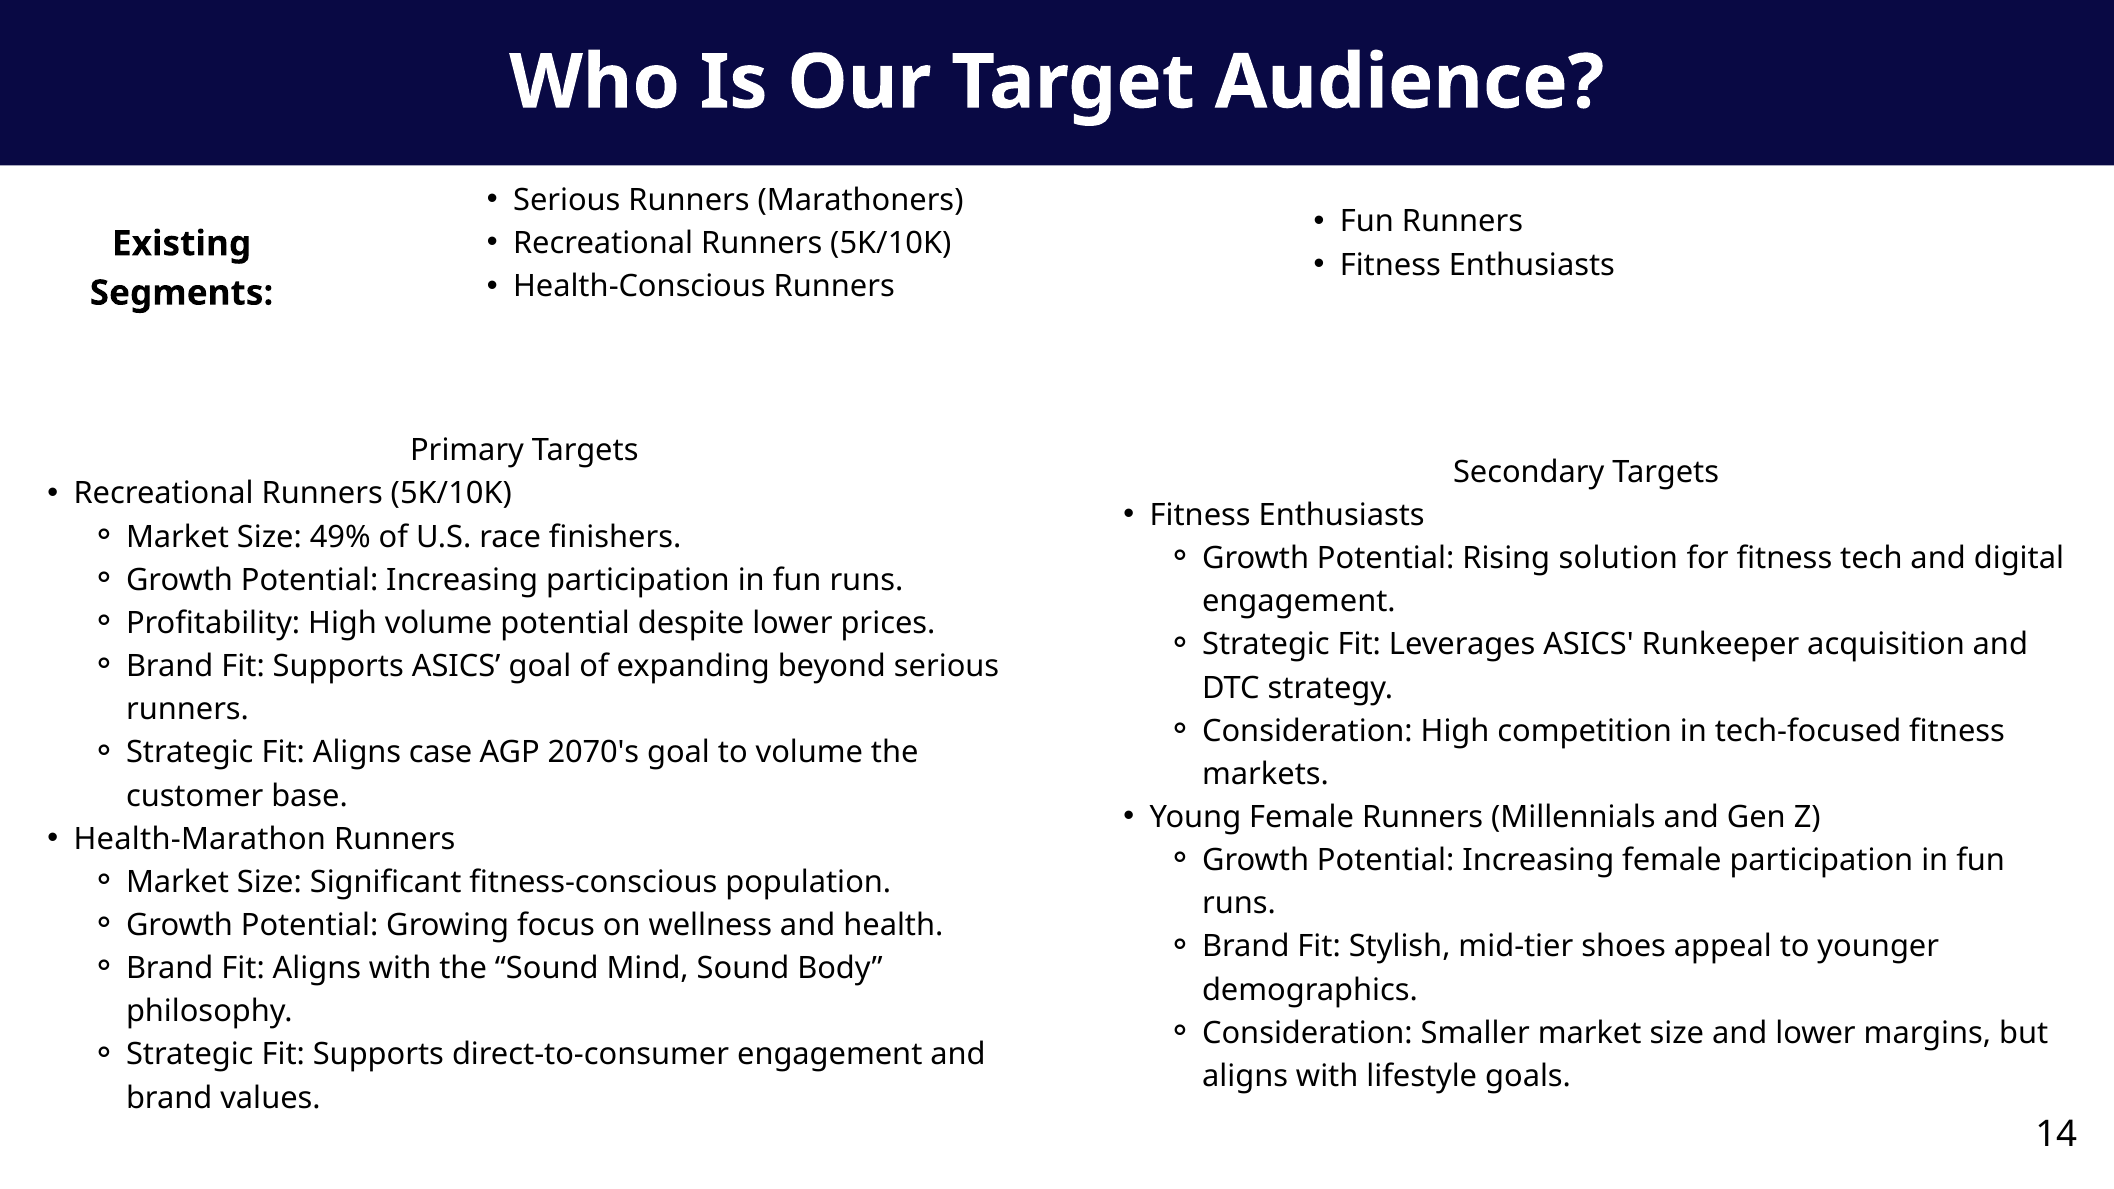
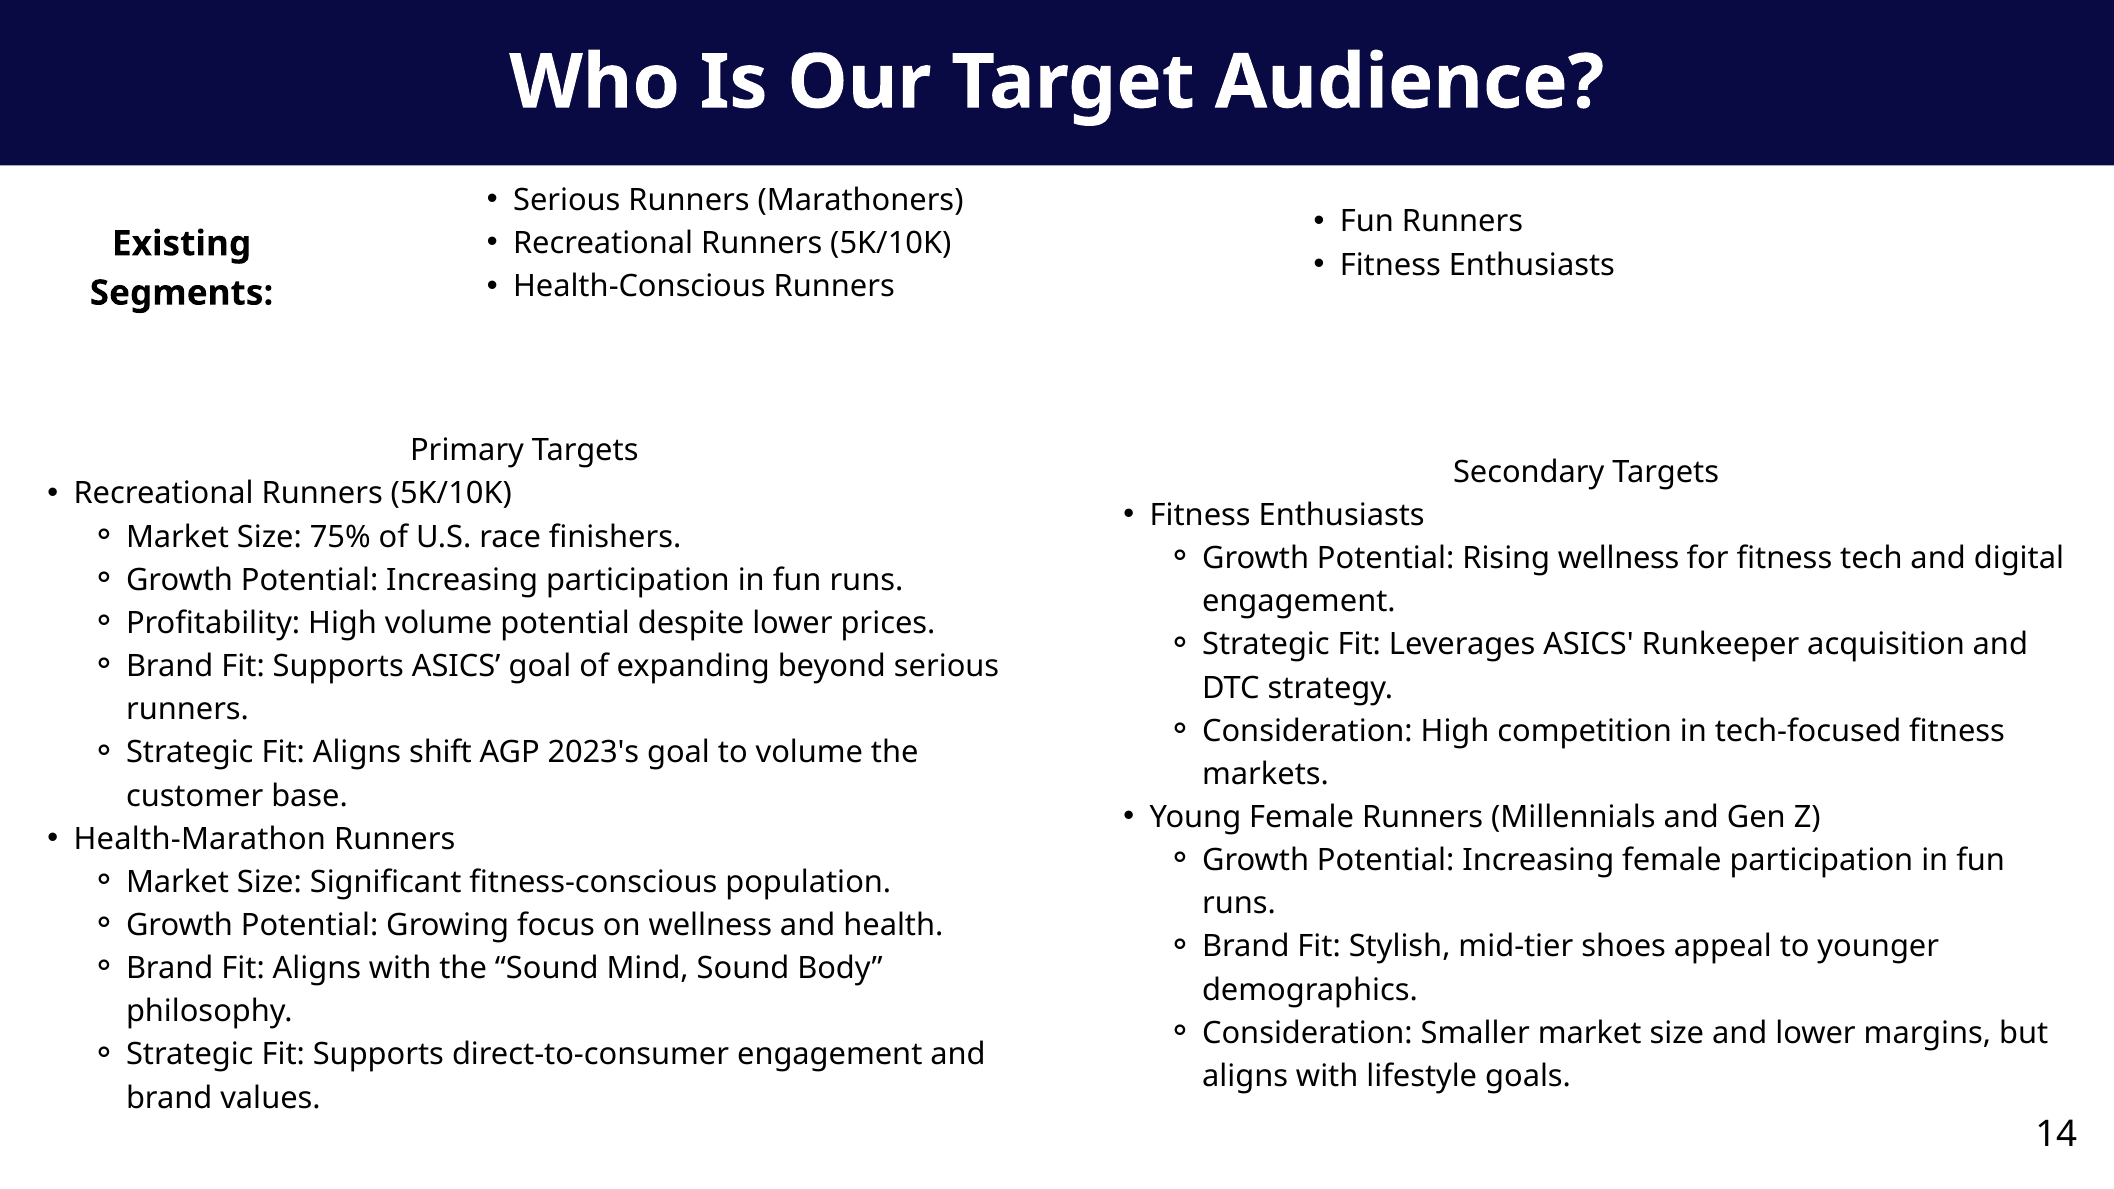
49%: 49% -> 75% (340, 537)
Rising solution: solution -> wellness (1619, 559)
case: case -> shift (441, 753)
2070's: 2070's -> 2023's (593, 753)
